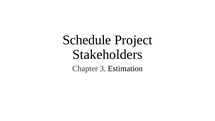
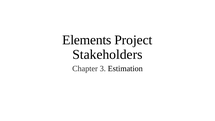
Schedule: Schedule -> Elements (87, 40)
